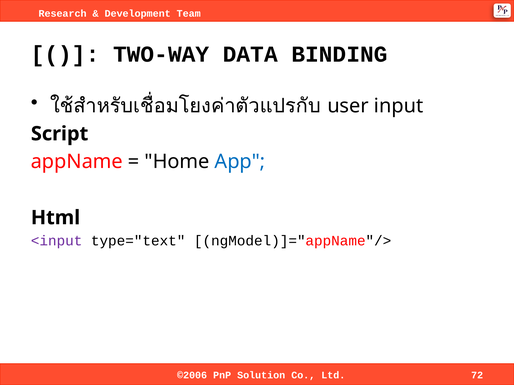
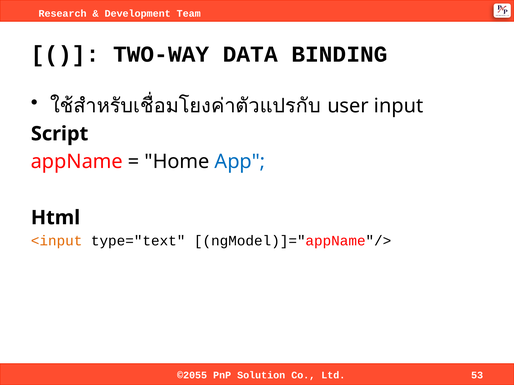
<input colour: purple -> orange (57, 241)
©2006: ©2006 -> ©2055 (192, 376)
72: 72 -> 53 (477, 376)
